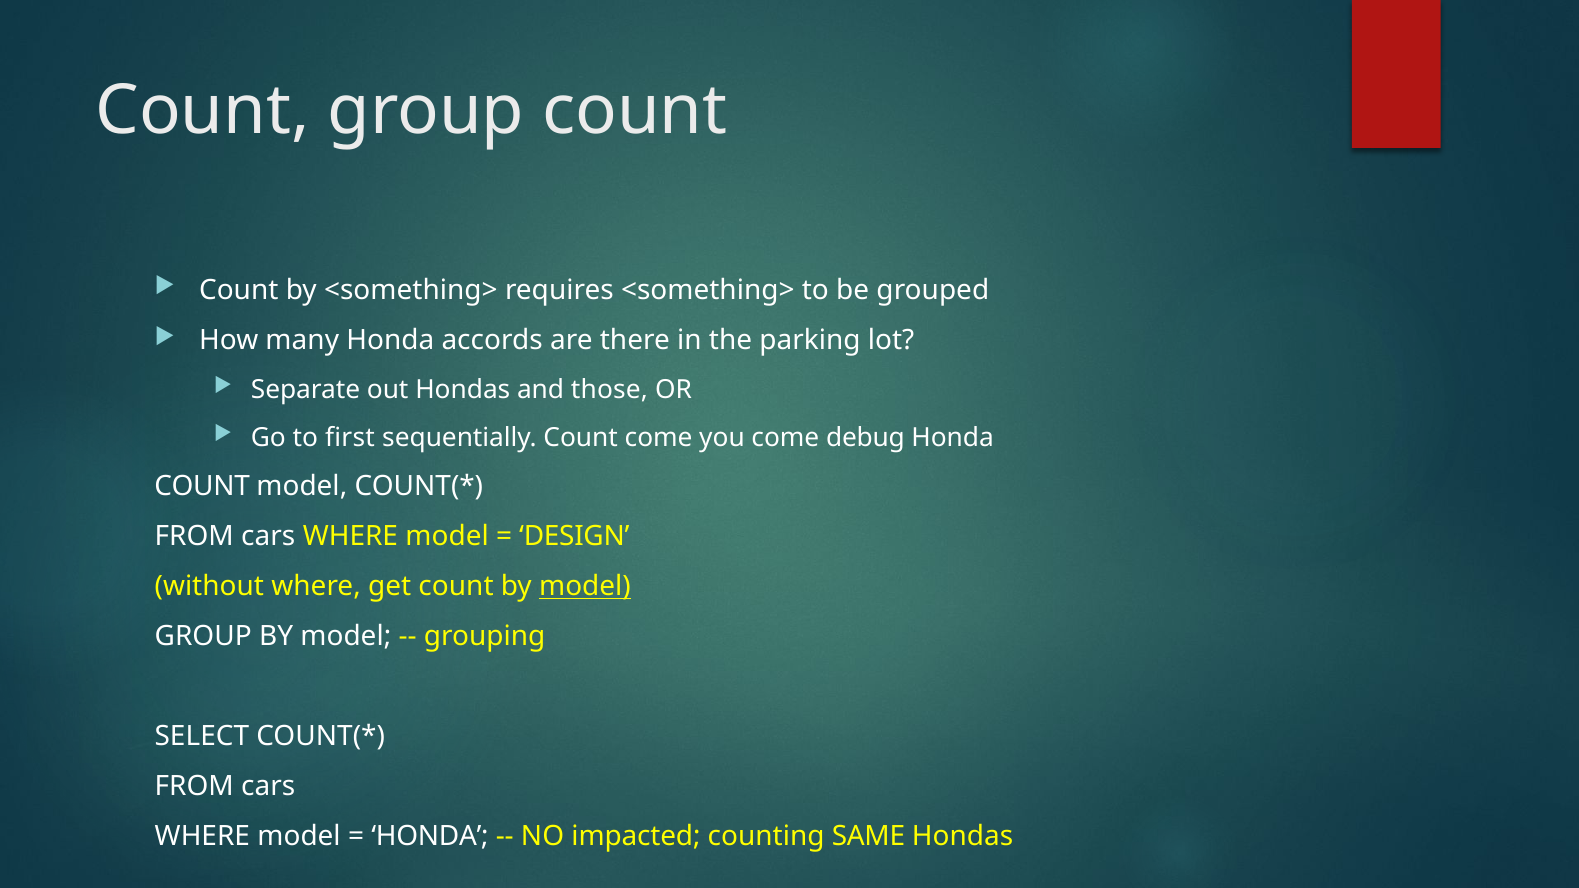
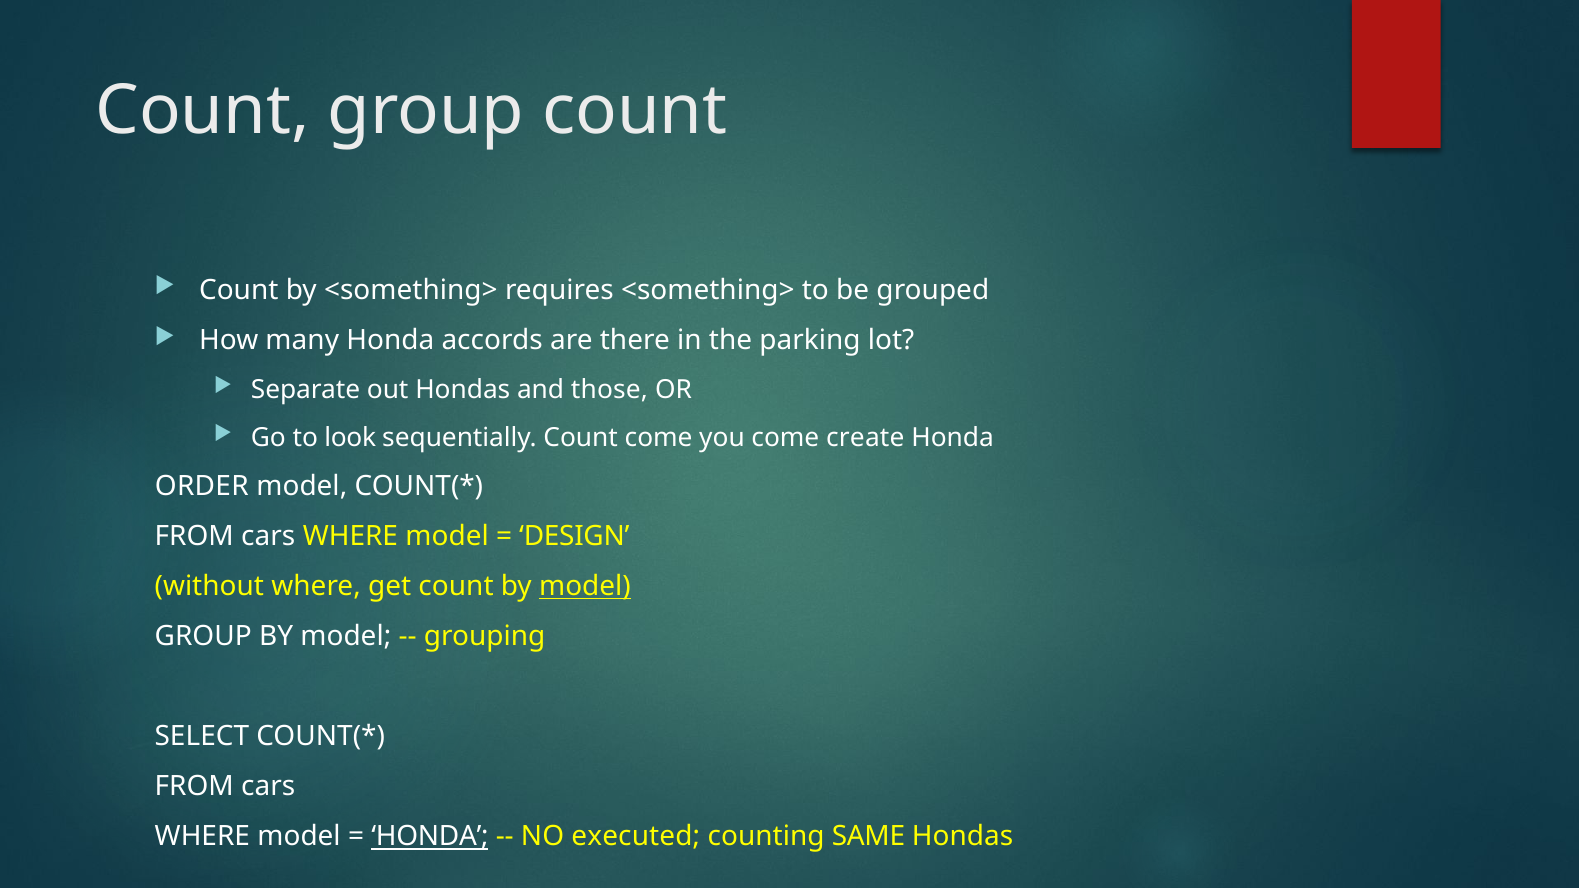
first: first -> look (350, 438)
debug: debug -> create (865, 438)
COUNT: COUNT -> ORDER (202, 487)
HONDA underline: none -> present (430, 837)
impacted: impacted -> executed (636, 837)
